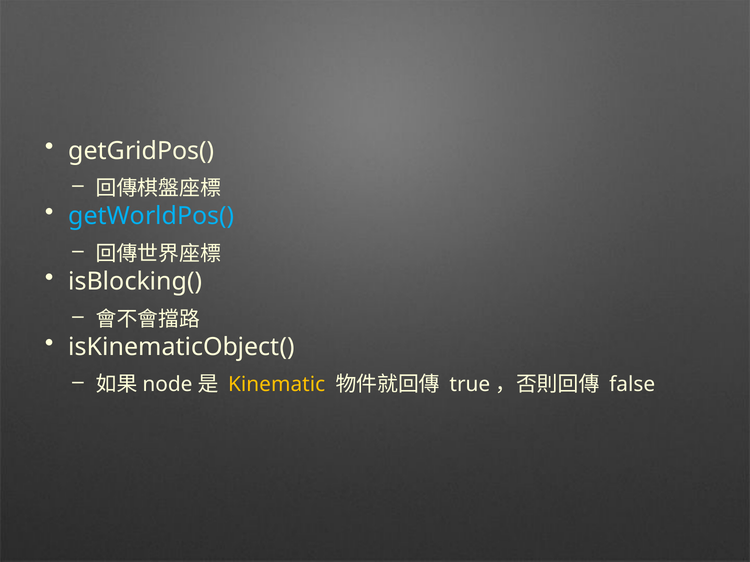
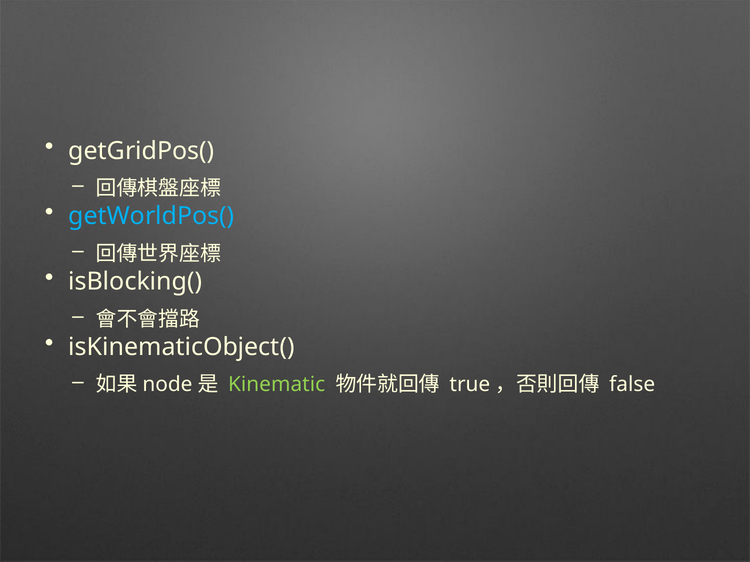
Kinematic colour: yellow -> light green (277, 385)
